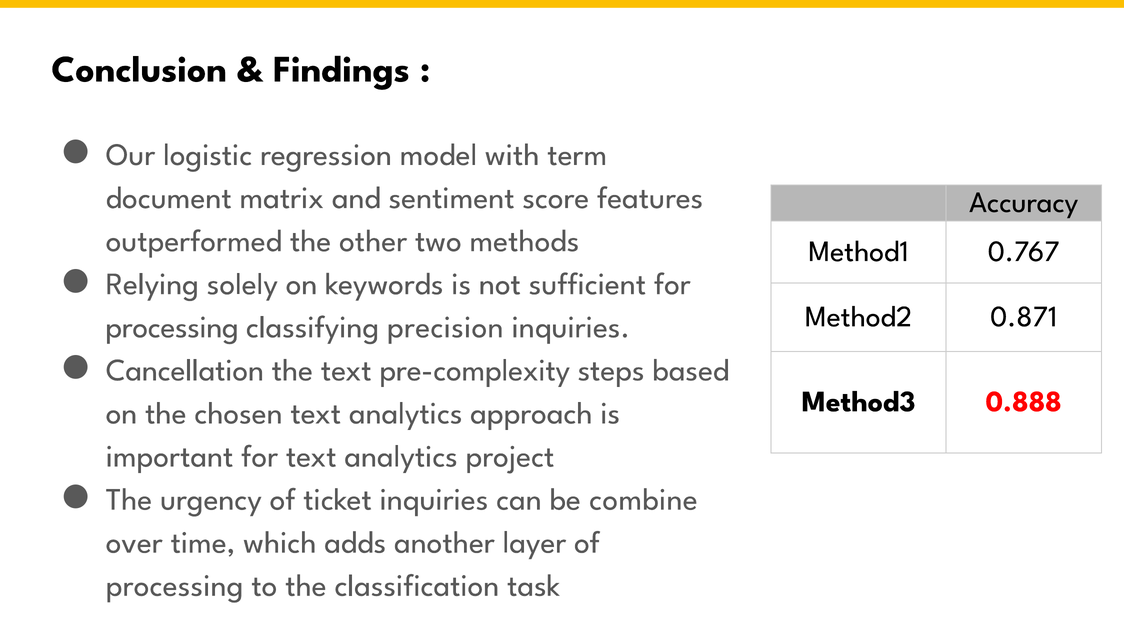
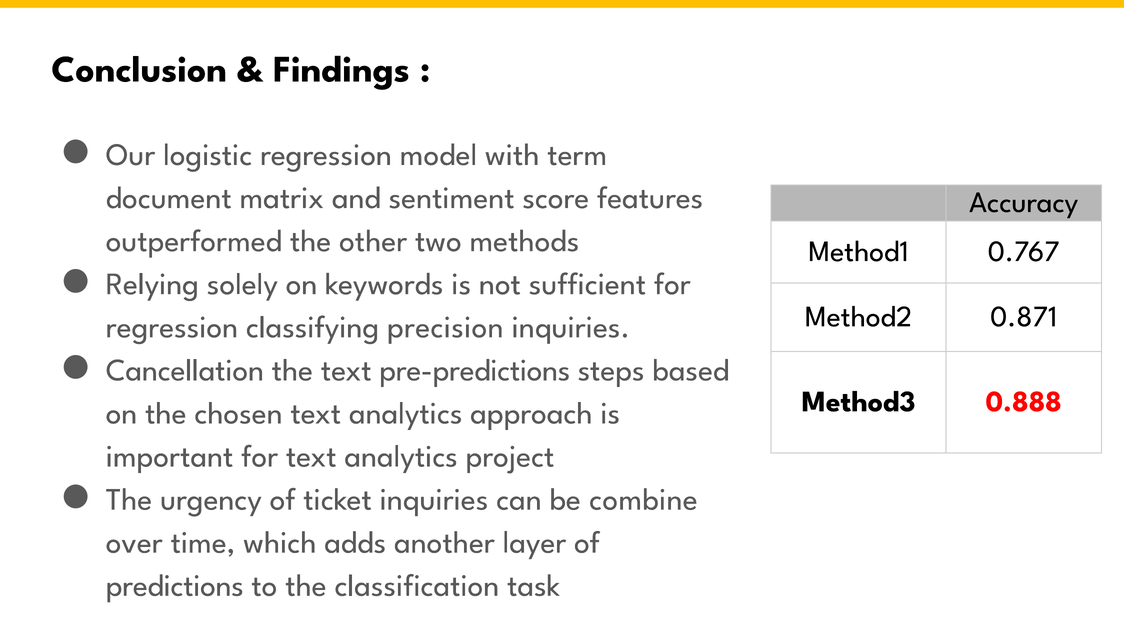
processing: processing -> regression (172, 327)
pre-complexity: pre-complexity -> pre-predictions (475, 370)
processing: processing -> predictions (175, 586)
